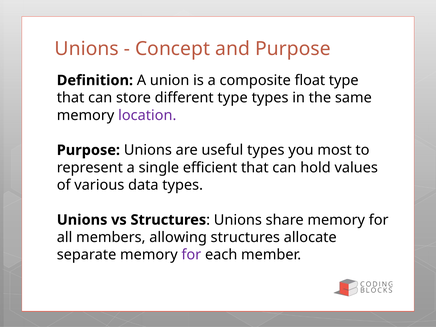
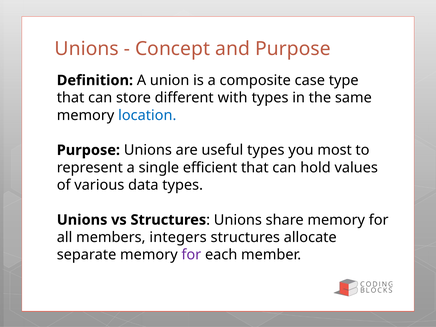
float: float -> case (310, 80)
different type: type -> with (233, 98)
location colour: purple -> blue (147, 115)
allowing: allowing -> integers (178, 237)
